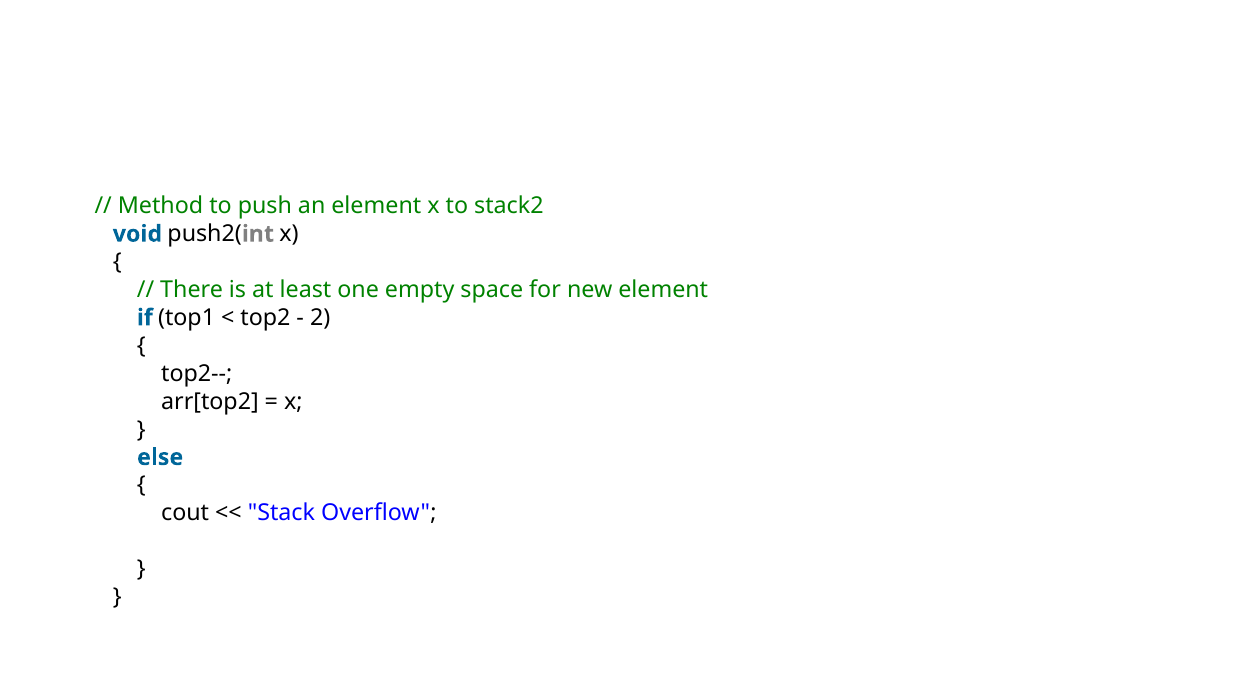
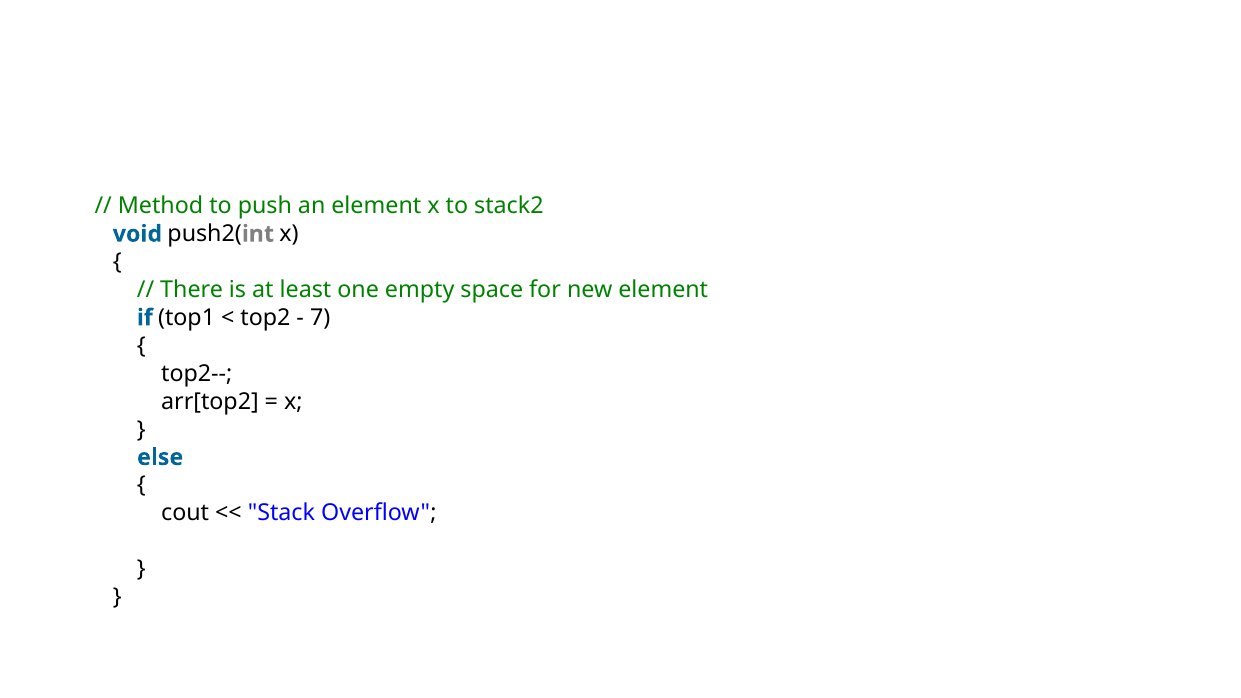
2: 2 -> 7 (320, 318)
